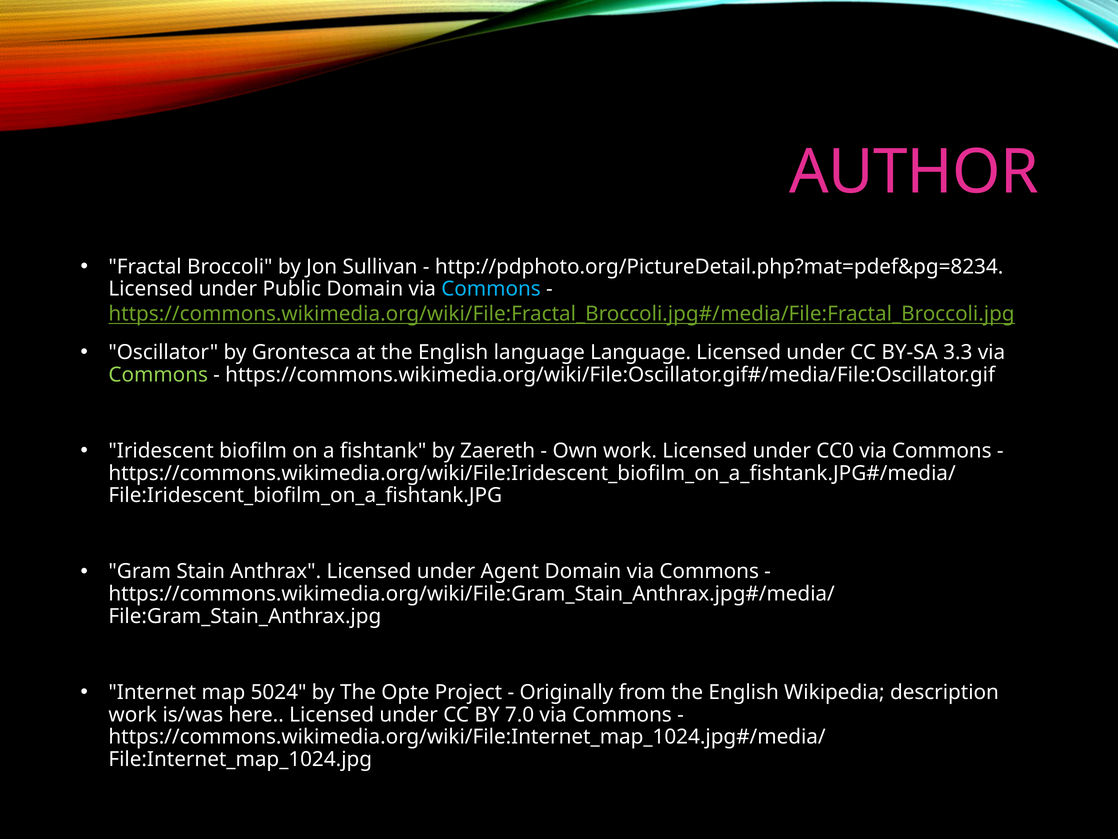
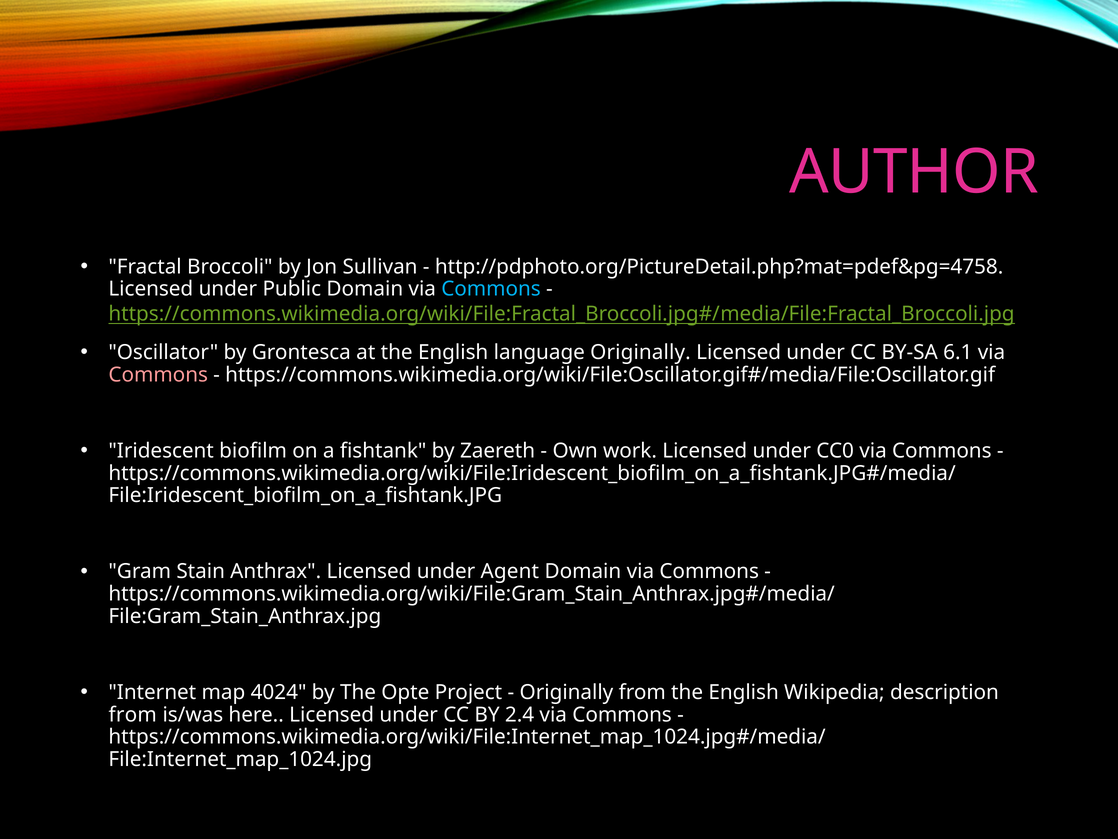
http://pdphoto.org/PictureDetail.php?mat=pdef&pg=8234: http://pdphoto.org/PictureDetail.php?mat=pdef&pg=8234 -> http://pdphoto.org/PictureDetail.php?mat=pdef&pg=4758 (719, 267)
language Language: Language -> Originally (640, 352)
3.3: 3.3 -> 6.1 (958, 352)
Commons colour: light green -> pink (158, 375)
5024: 5024 -> 4024 (279, 692)
work: work -> from (133, 714)
7.0: 7.0 -> 2.4 (520, 714)
